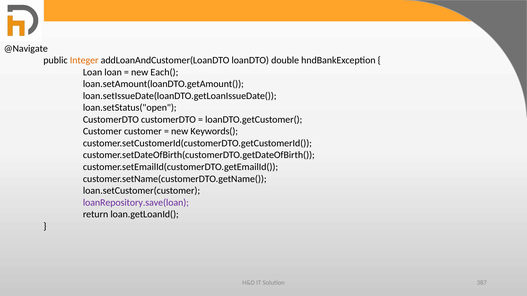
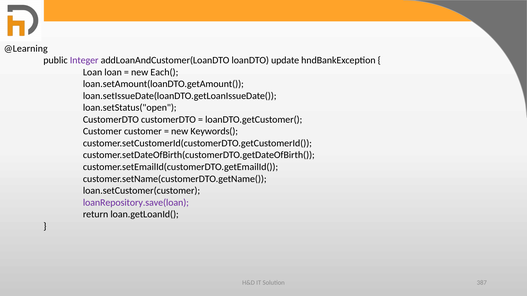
@Navigate: @Navigate -> @Learning (26, 49)
Integer colour: orange -> purple (84, 60)
double: double -> update (285, 60)
